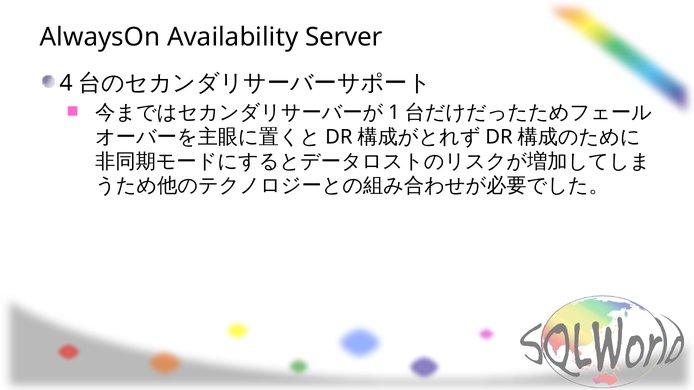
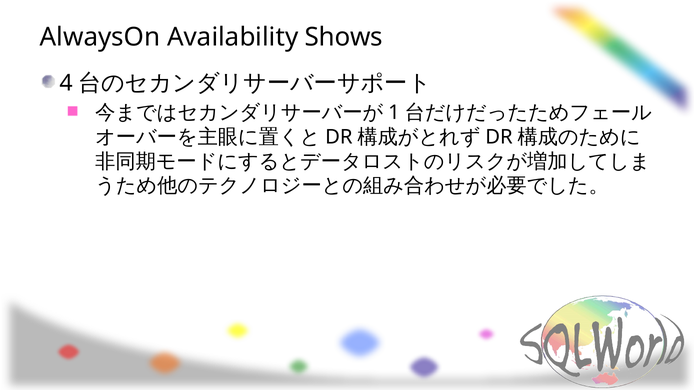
Server: Server -> Shows (344, 37)
